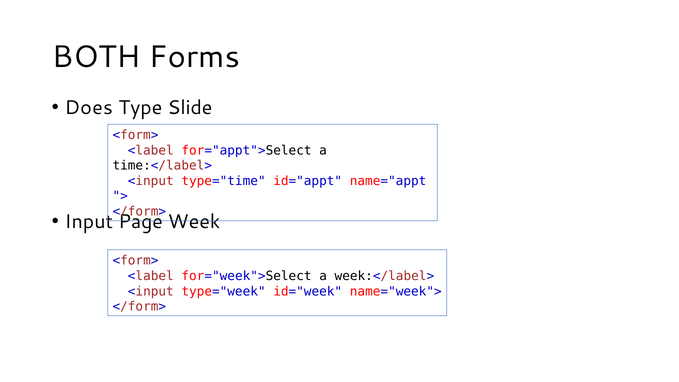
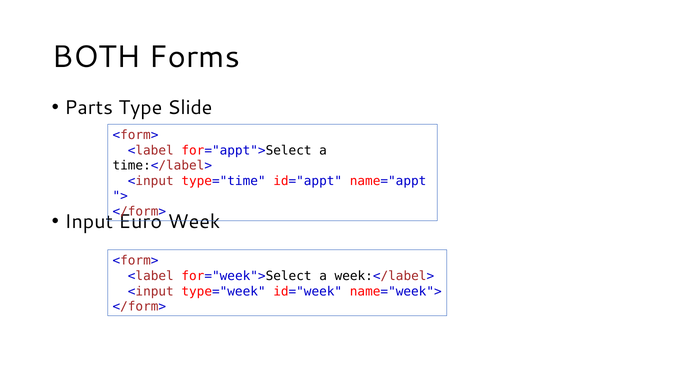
Does: Does -> Parts (89, 108)
Page: Page -> Euro (140, 221)
